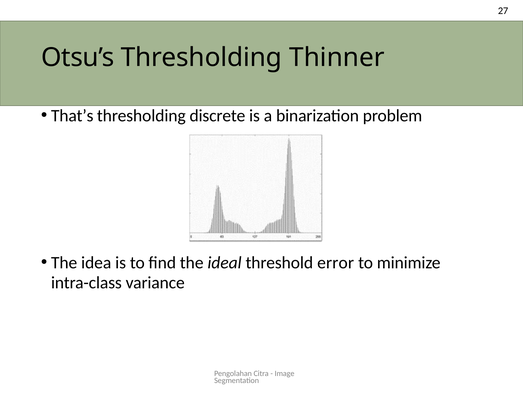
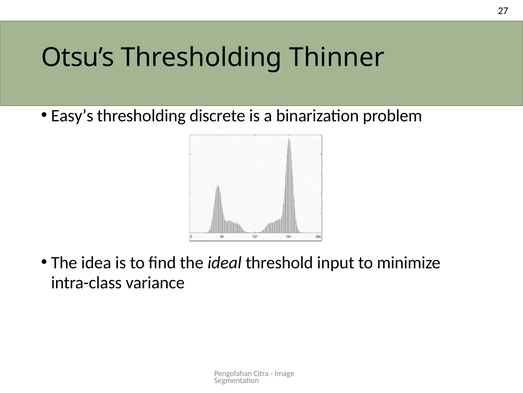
That’s: That’s -> Easy’s (72, 115)
error: error -> input (336, 262)
